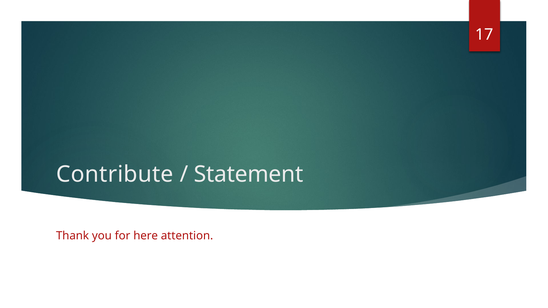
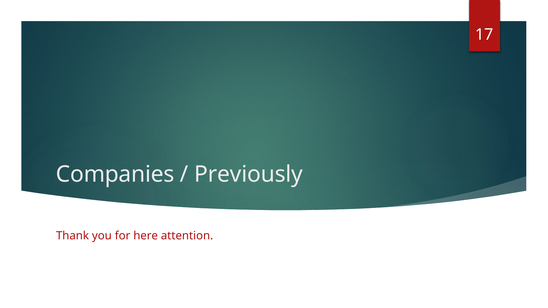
Contribute: Contribute -> Companies (115, 174)
Statement: Statement -> Previously (249, 174)
